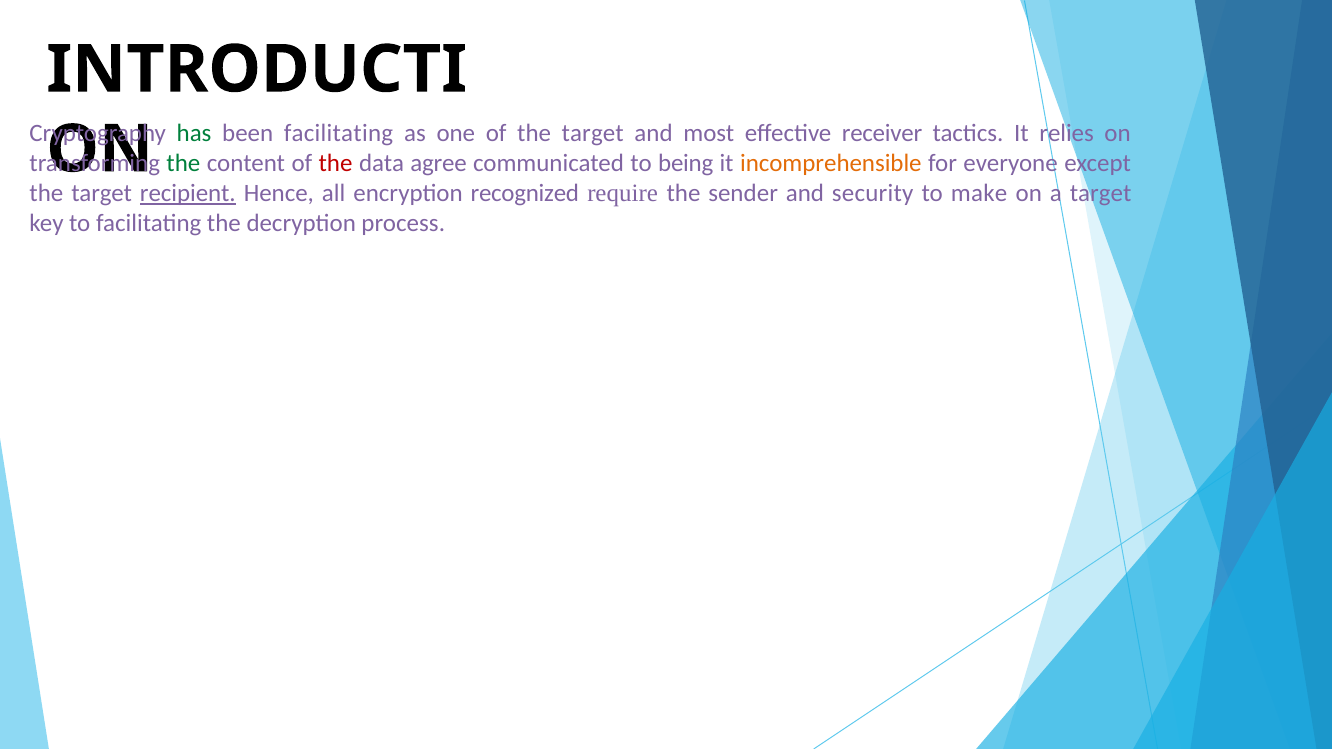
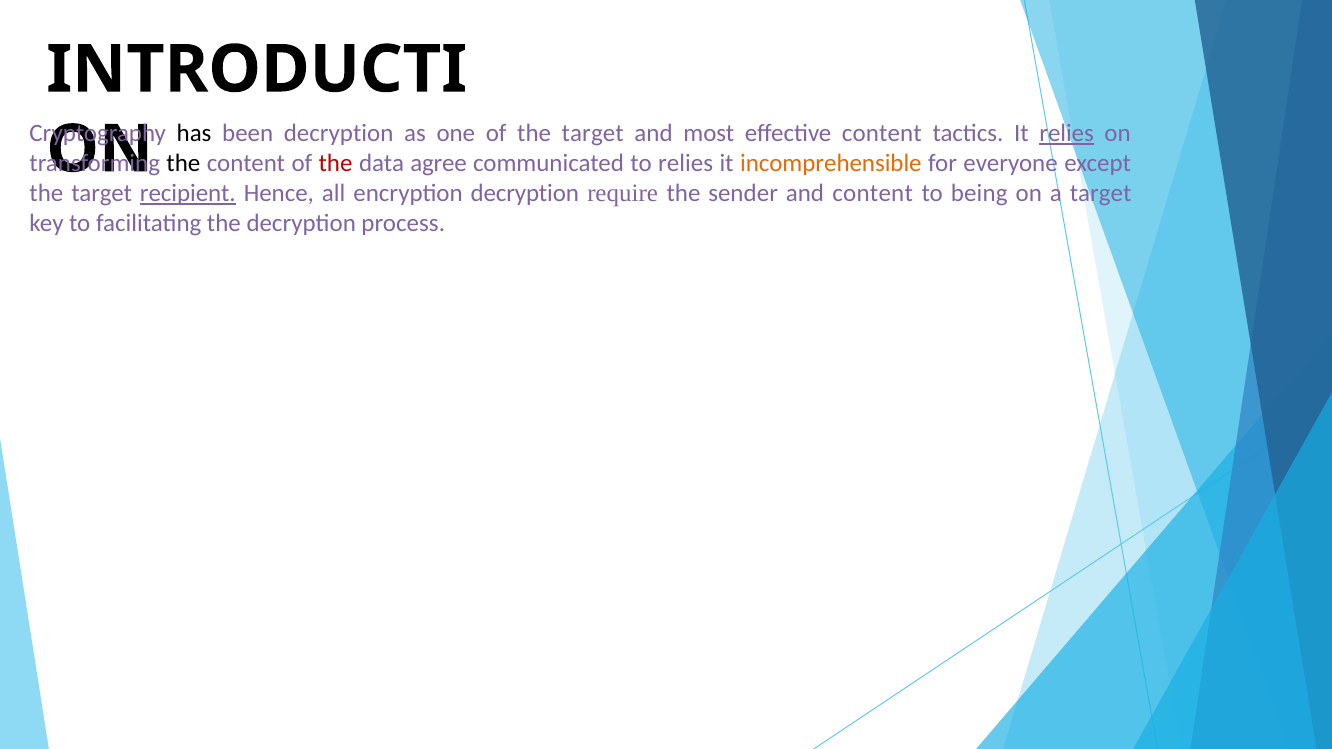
has colour: green -> black (194, 133)
been facilitating: facilitating -> decryption (339, 133)
effective receiver: receiver -> content (882, 133)
relies underline: none -> present (1067, 133)
the colour: green -> black (183, 163)
to being: being -> relies (686, 163)
encryption recognized: recognized -> decryption (525, 193)
and security: security -> content (873, 193)
make: make -> being (979, 193)
